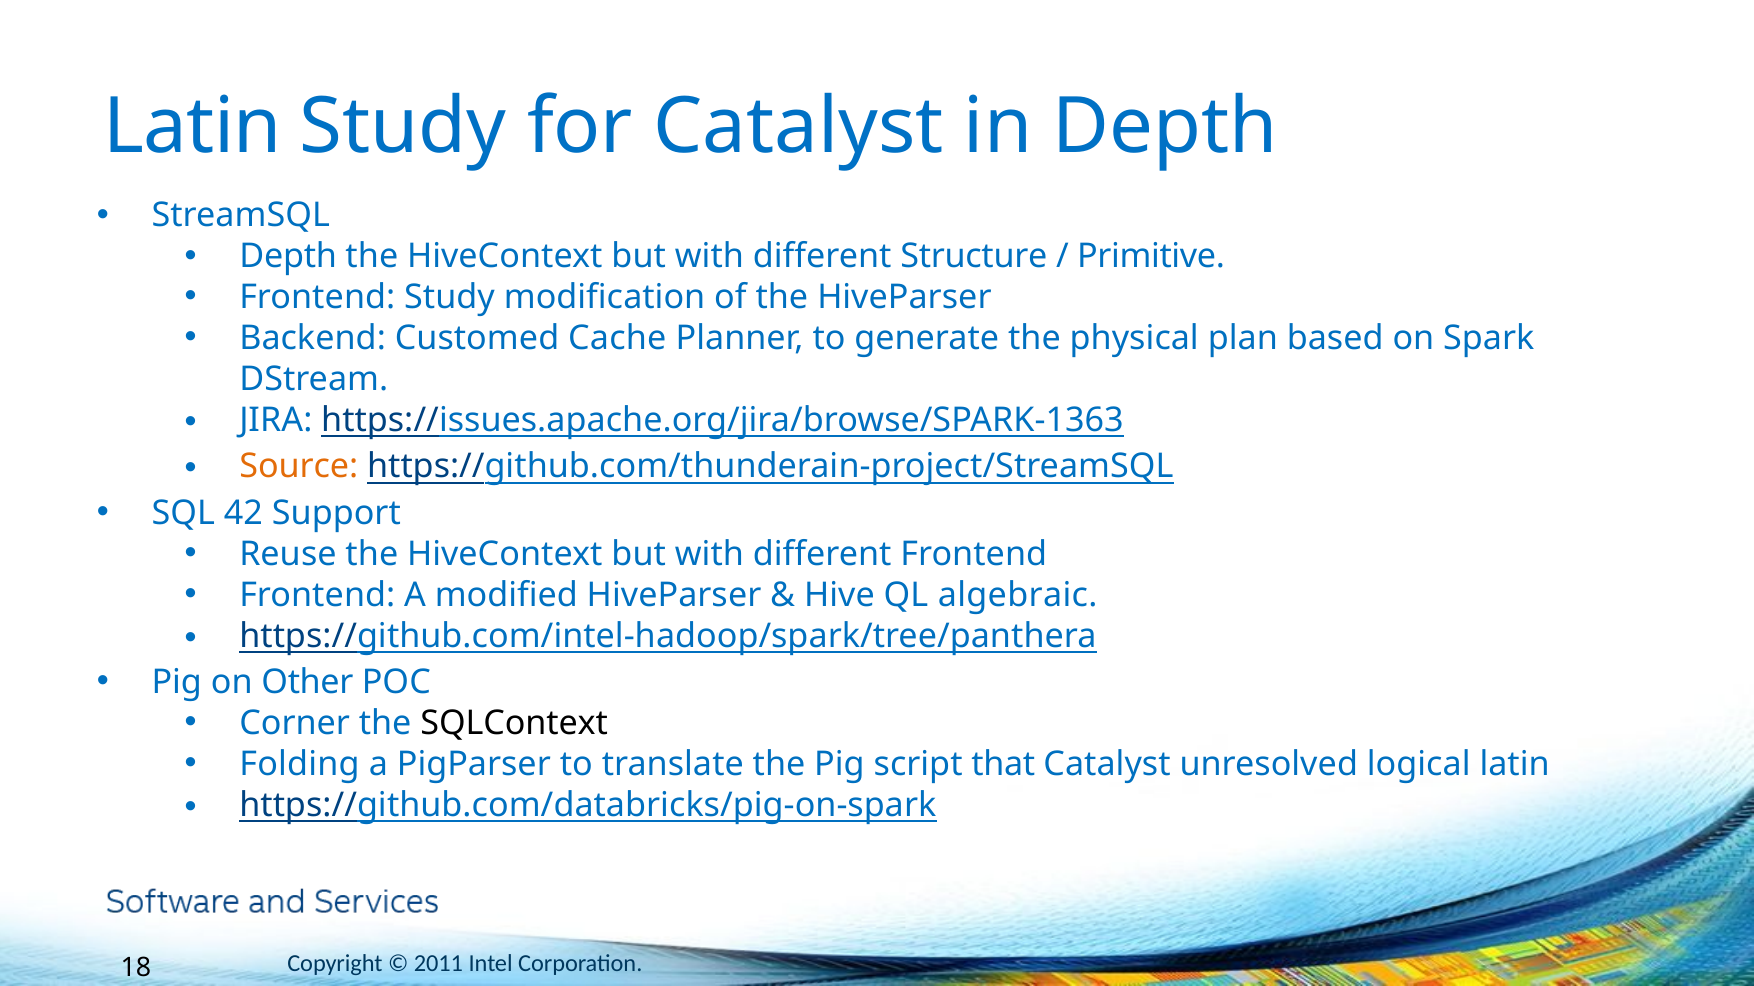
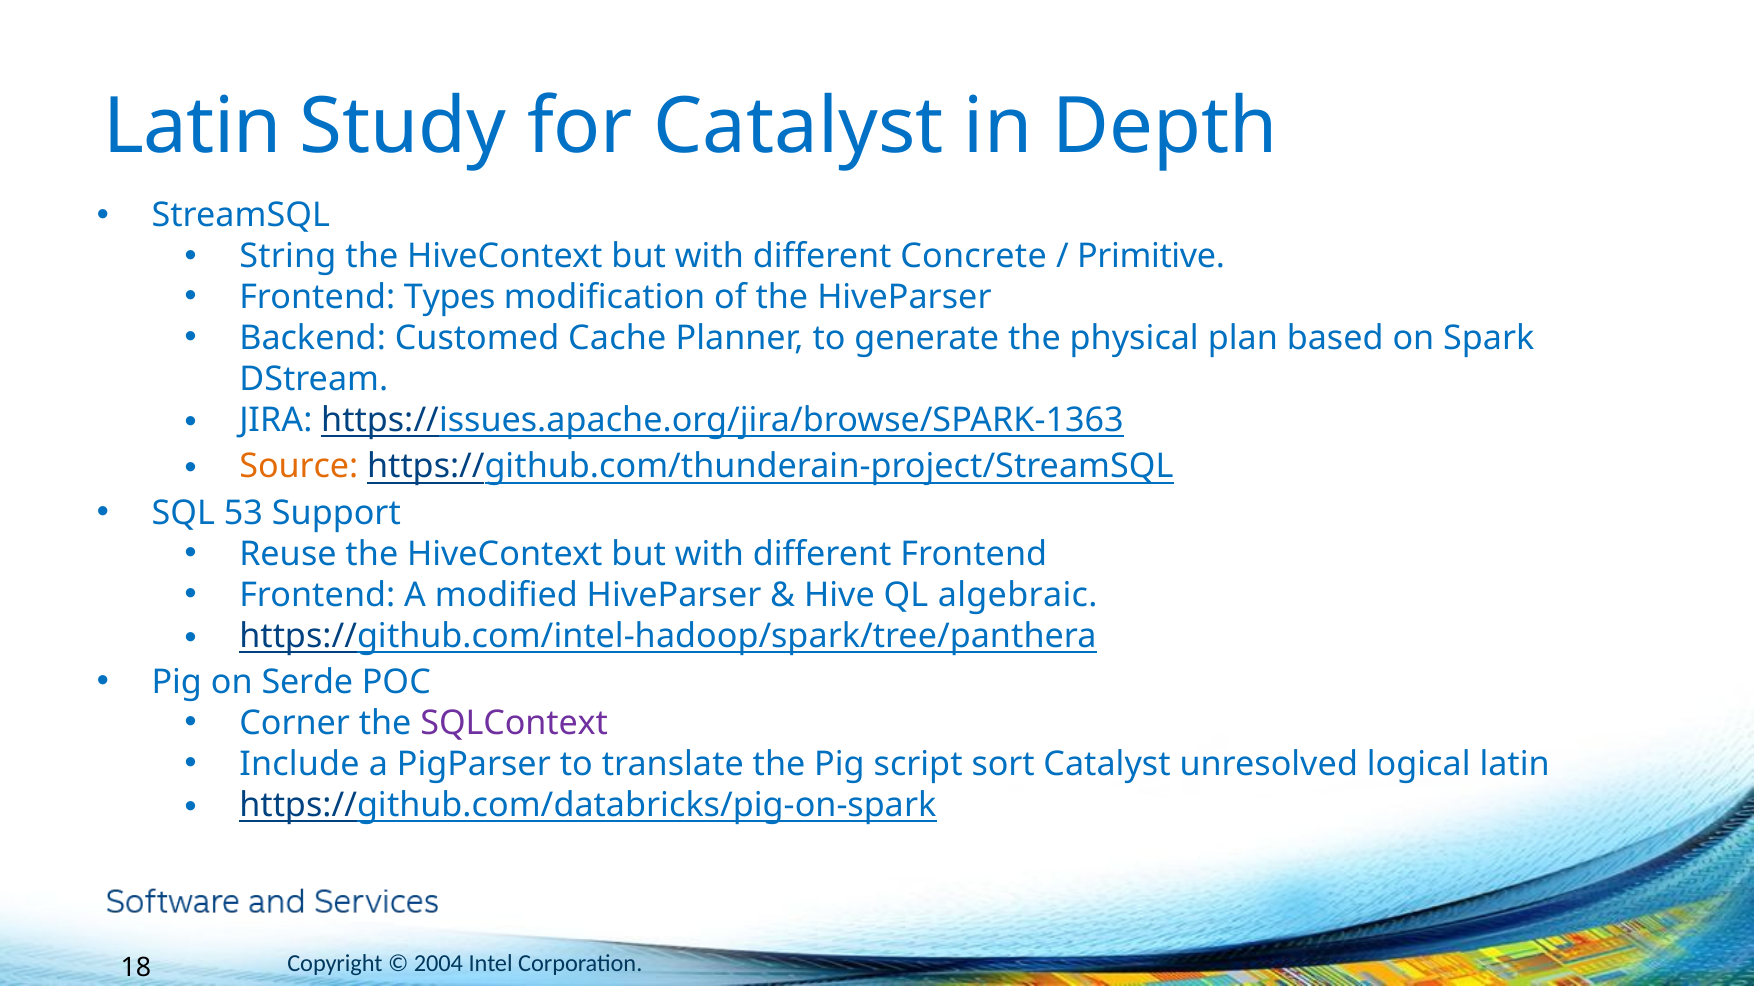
Depth: Depth -> String (288, 257)
Structure: Structure -> Concrete (974, 257)
Frontend Study: Study -> Types (450, 298)
42: 42 -> 53 (243, 513)
Other: Other -> Serde (307, 683)
SQLContext colour: black -> purple (514, 724)
Folding: Folding -> Include (300, 765)
that: that -> sort (1003, 765)
2011: 2011 -> 2004 (438, 964)
